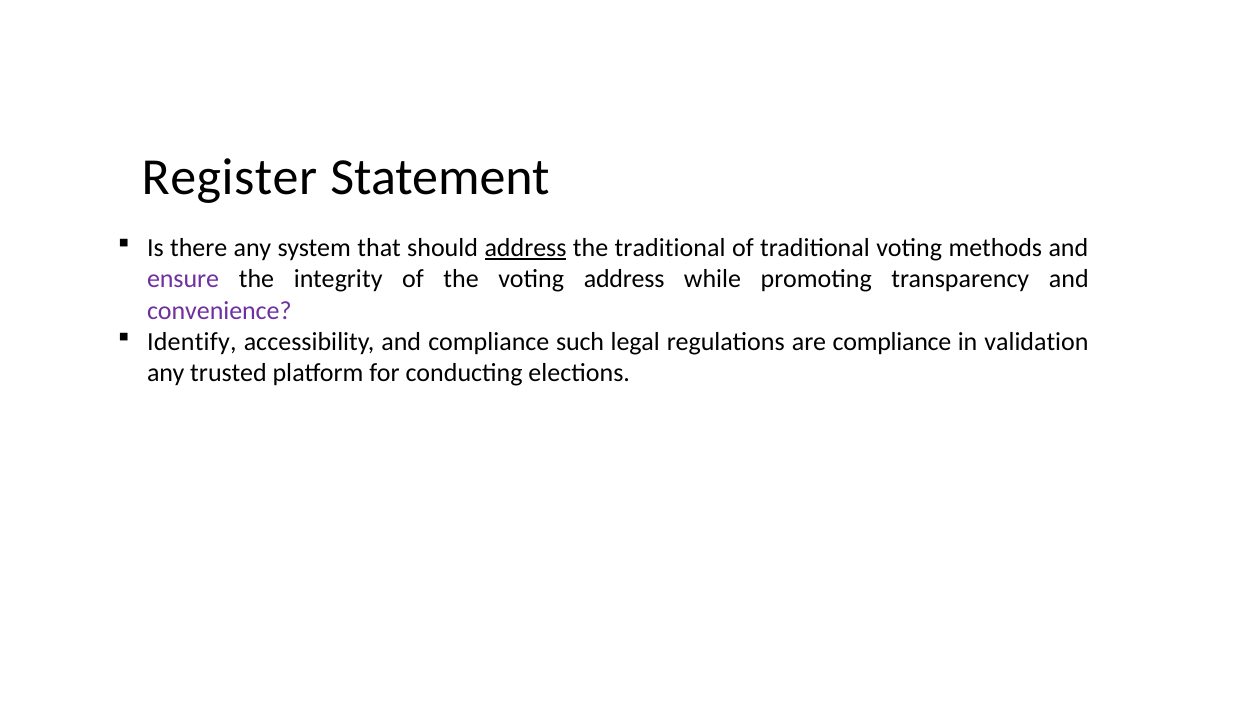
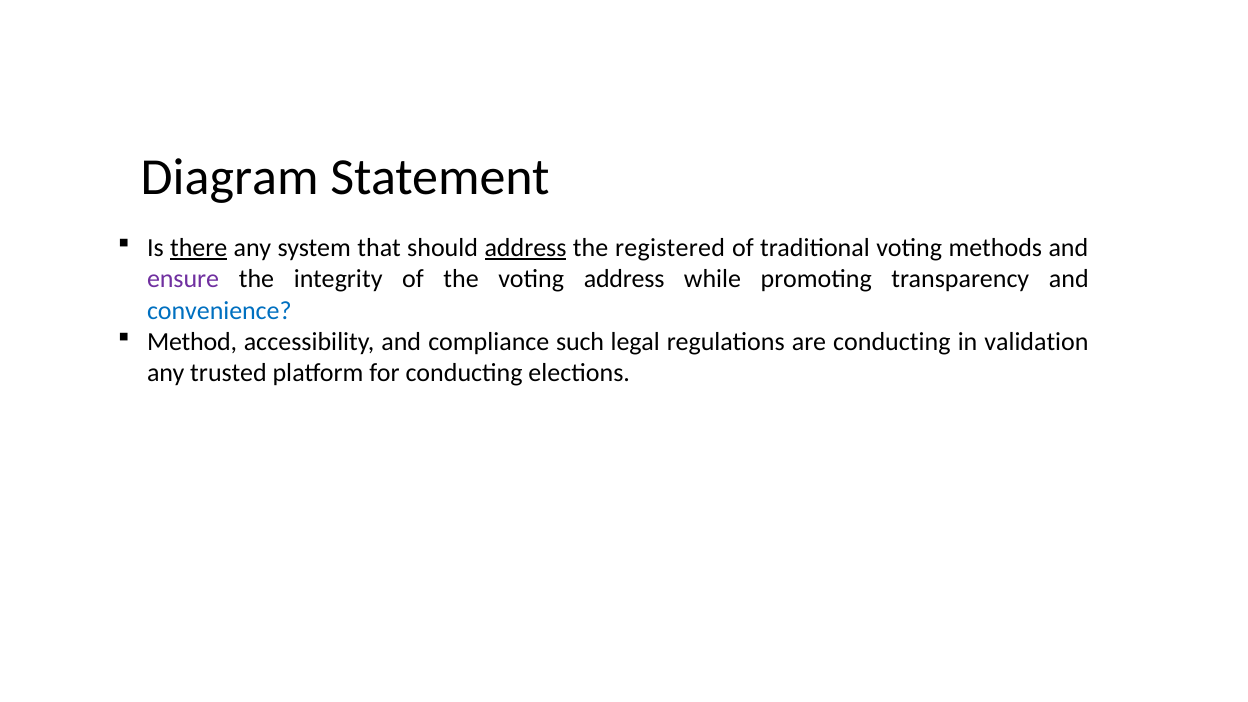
Register: Register -> Diagram (230, 177)
there underline: none -> present (199, 248)
the traditional: traditional -> registered (670, 248)
convenience colour: purple -> blue (219, 310)
Identify: Identify -> Method (192, 342)
are compliance: compliance -> conducting (892, 342)
